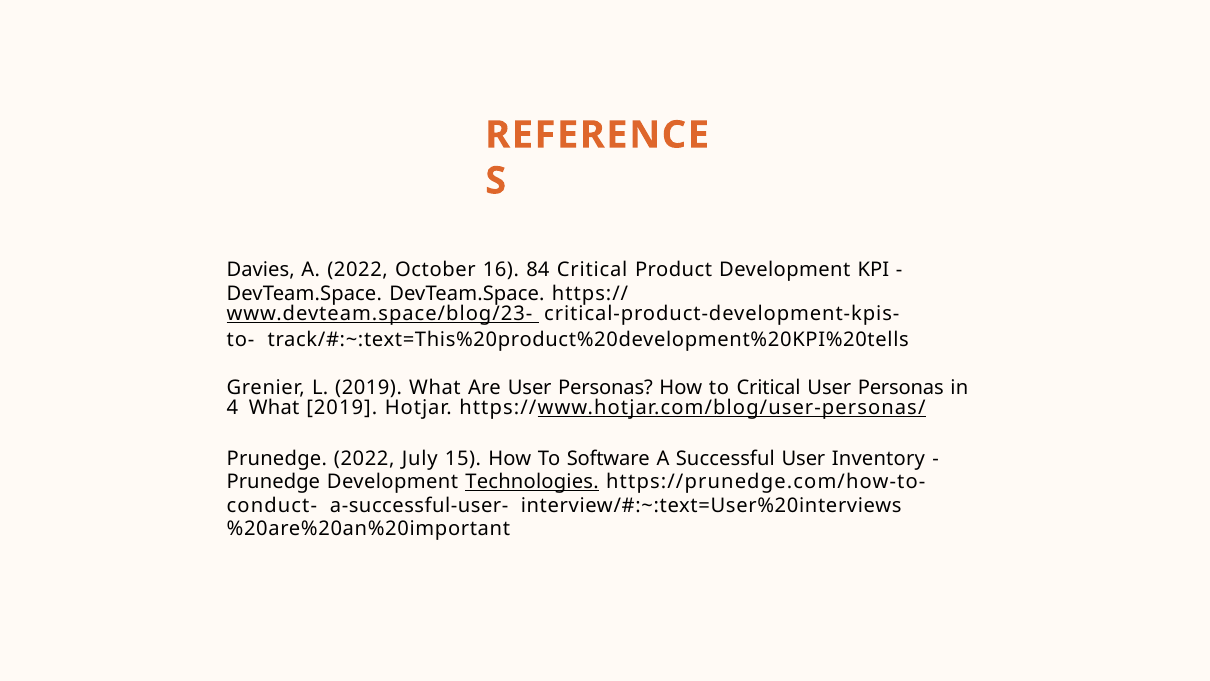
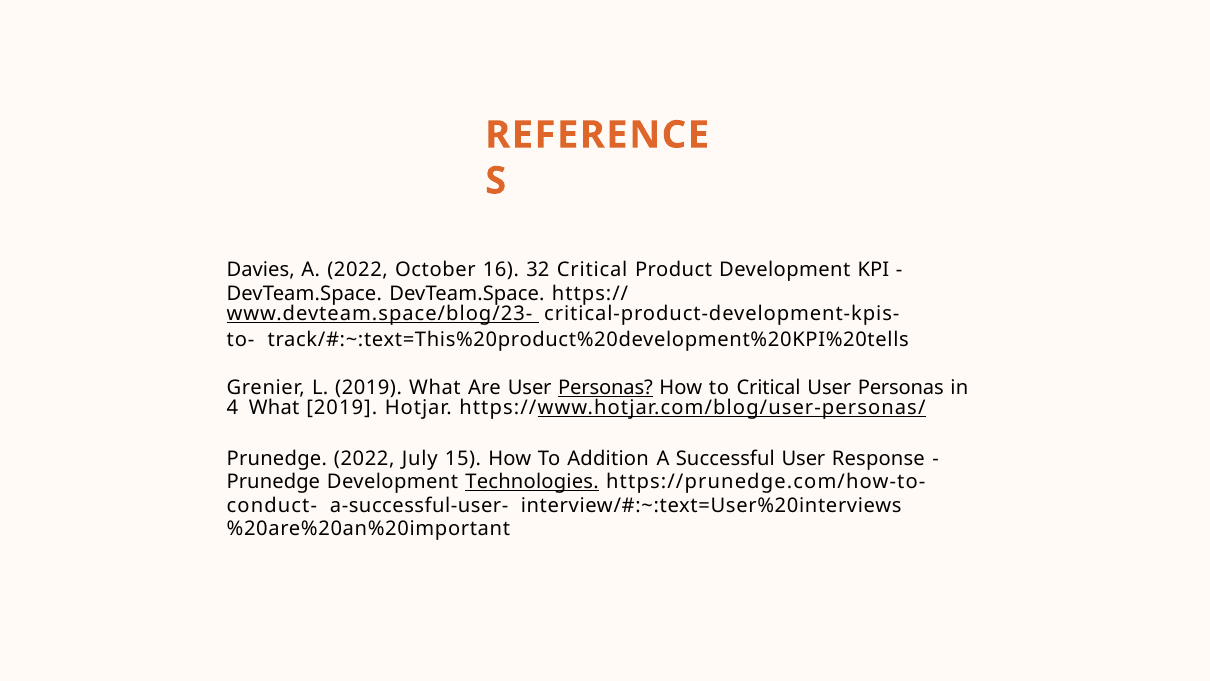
84: 84 -> 32 (538, 270)
Personas underline: none -> present (606, 388)
Software: Software -> Addition (608, 459)
Inventory: Inventory -> Response (878, 459)
